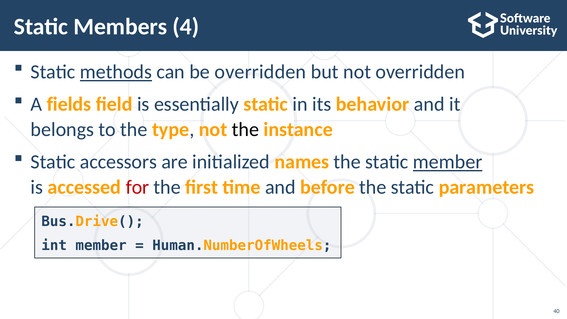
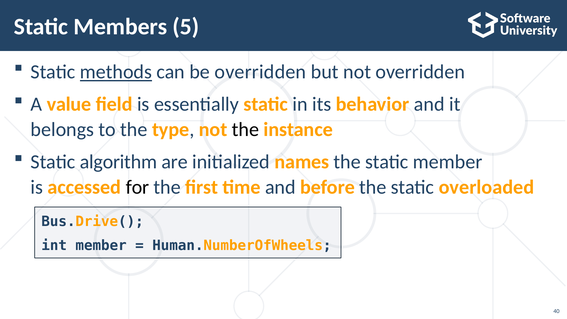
4: 4 -> 5 (186, 27)
fields: fields -> value (69, 104)
accessors: accessors -> algorithm (118, 162)
member underline: present -> none (448, 162)
for colour: red -> black (137, 187)
parameters: parameters -> overloaded (486, 187)
